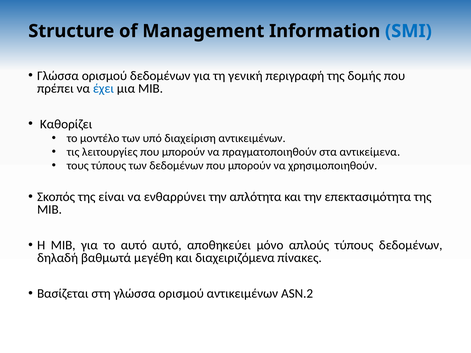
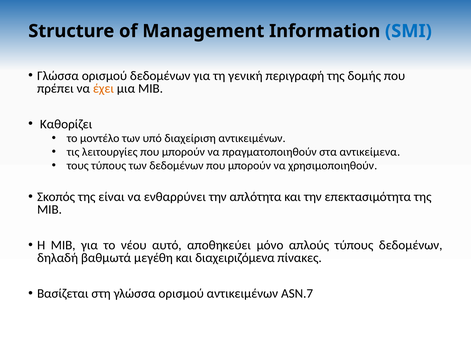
έχει colour: blue -> orange (103, 88)
το αυτό: αυτό -> νέου (134, 245)
ASN.2: ASN.2 -> ASN.7 (297, 294)
